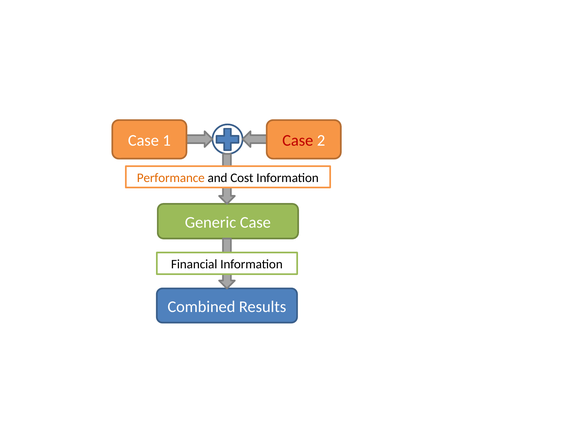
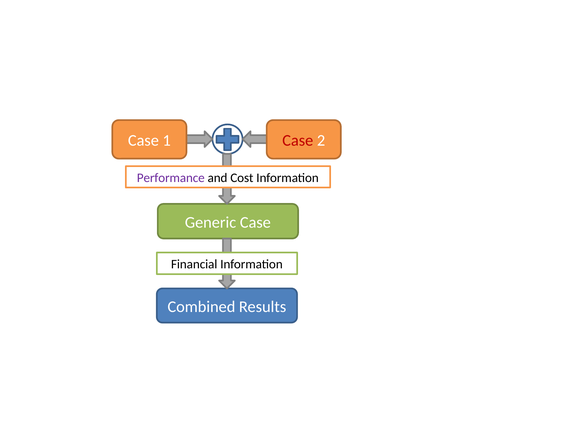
Performance colour: orange -> purple (171, 178)
